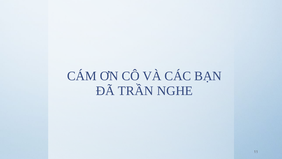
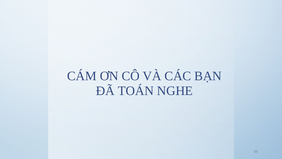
TRẦN: TRẦN -> TOÁN (136, 91)
